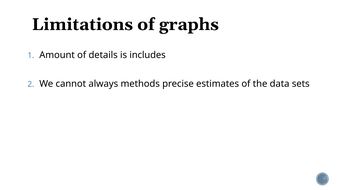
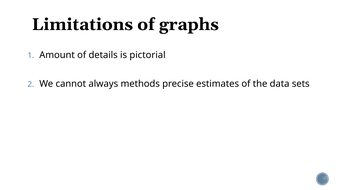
includes: includes -> pictorial (148, 55)
